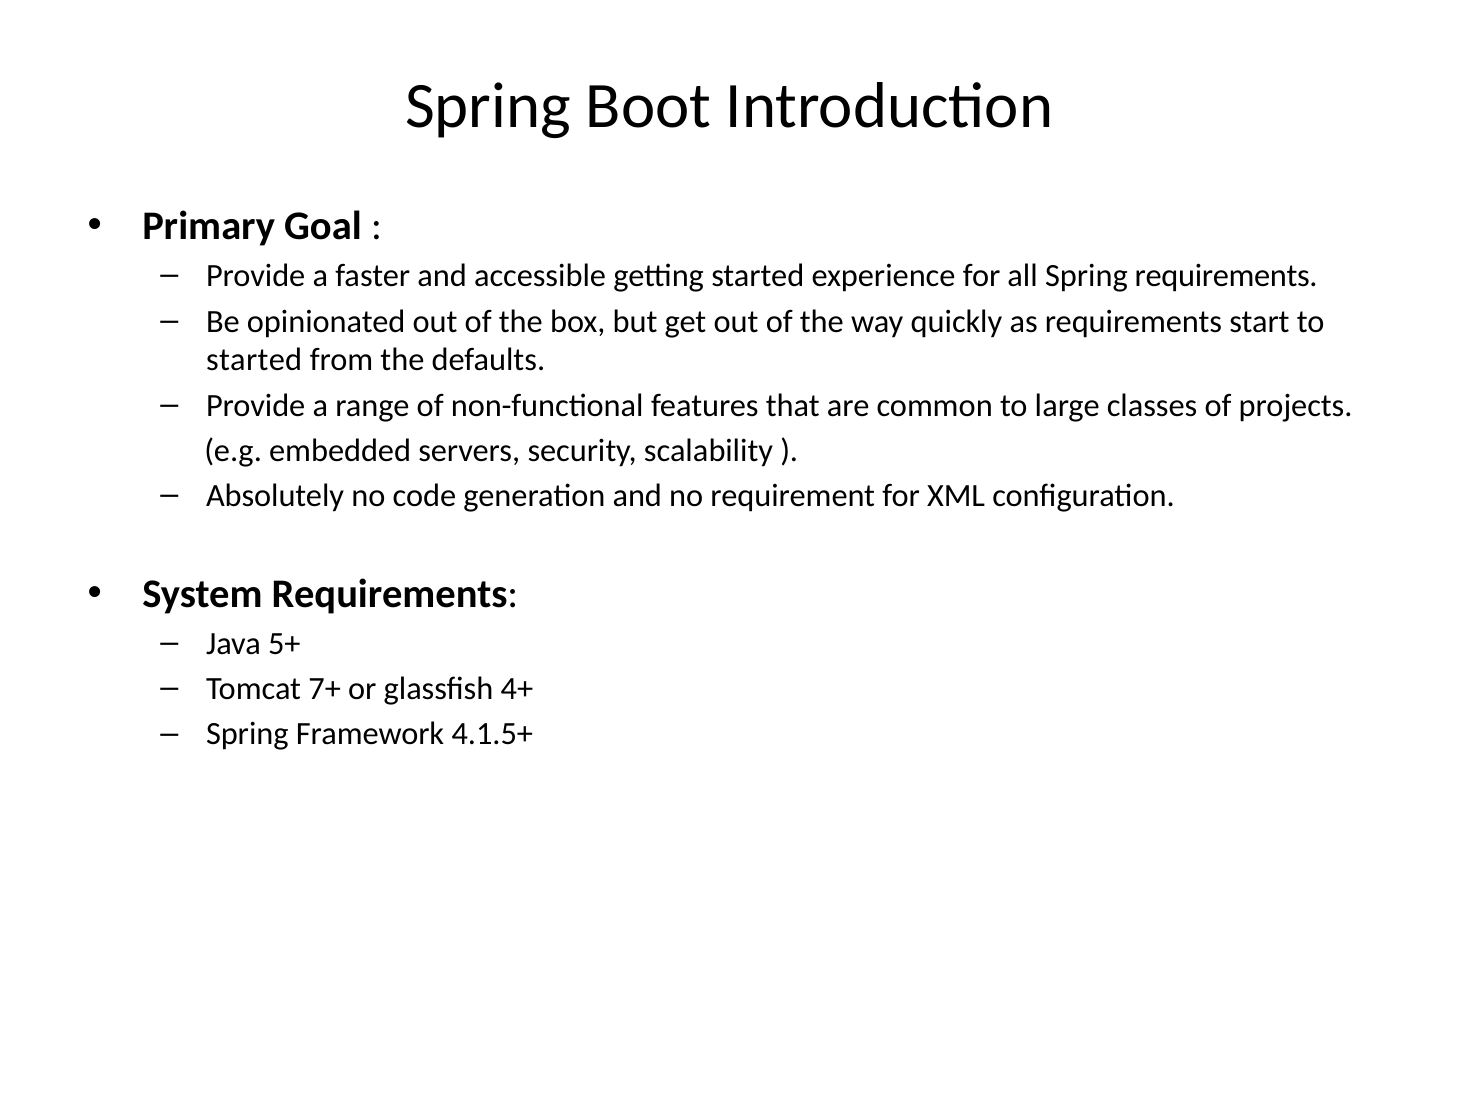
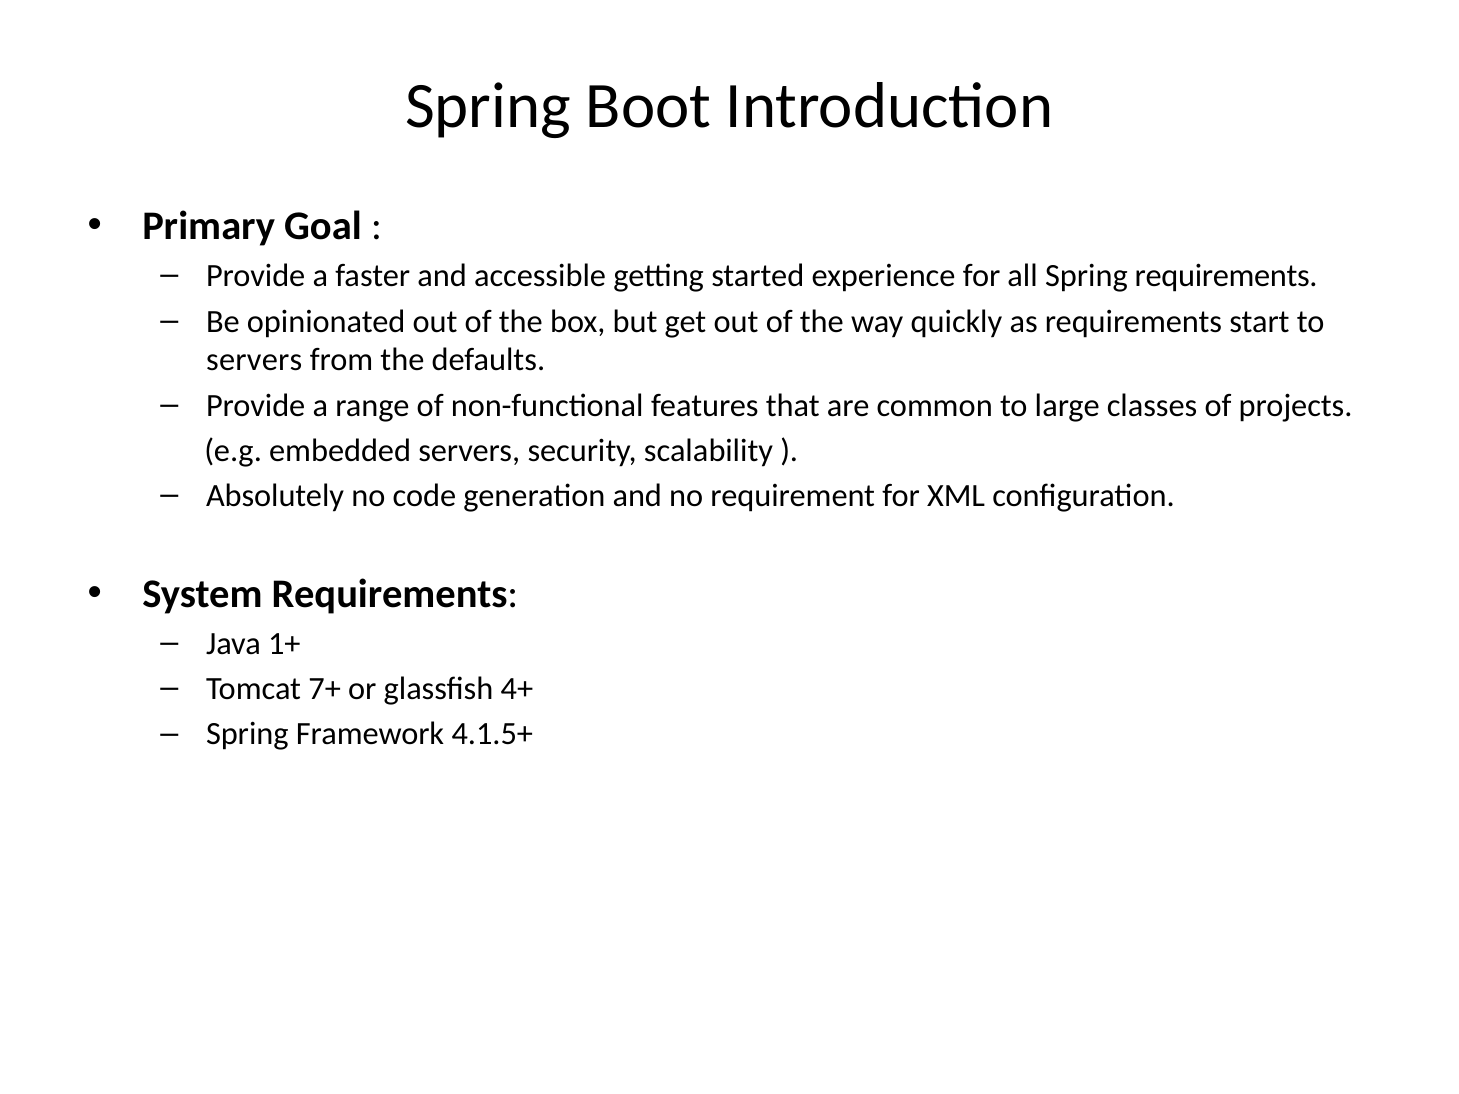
started: started -> servers (254, 360)
5+: 5+ -> 1+ (284, 644)
